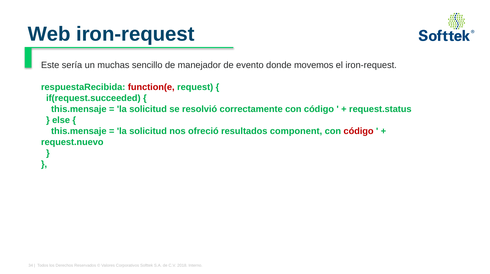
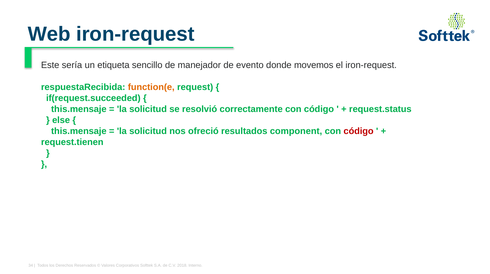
muchas: muchas -> etiqueta (113, 65)
function(e colour: red -> orange (151, 87)
request.nuevo: request.nuevo -> request.tienen (72, 142)
